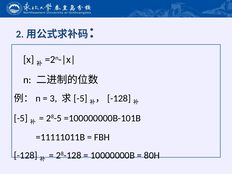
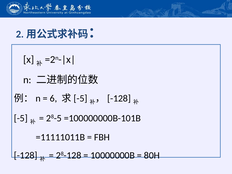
3: 3 -> 6 (53, 98)
